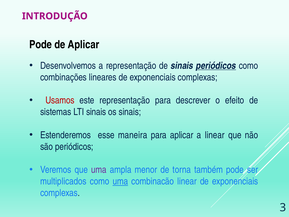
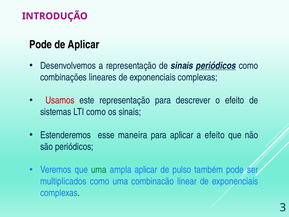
LTI sinais: sinais -> como (96, 112)
a linear: linear -> efeito (215, 135)
uma colour: purple -> green (99, 170)
ampla menor: menor -> aplicar (146, 170)
torna: torna -> pulso (182, 170)
uma underline: present -> none (120, 181)
